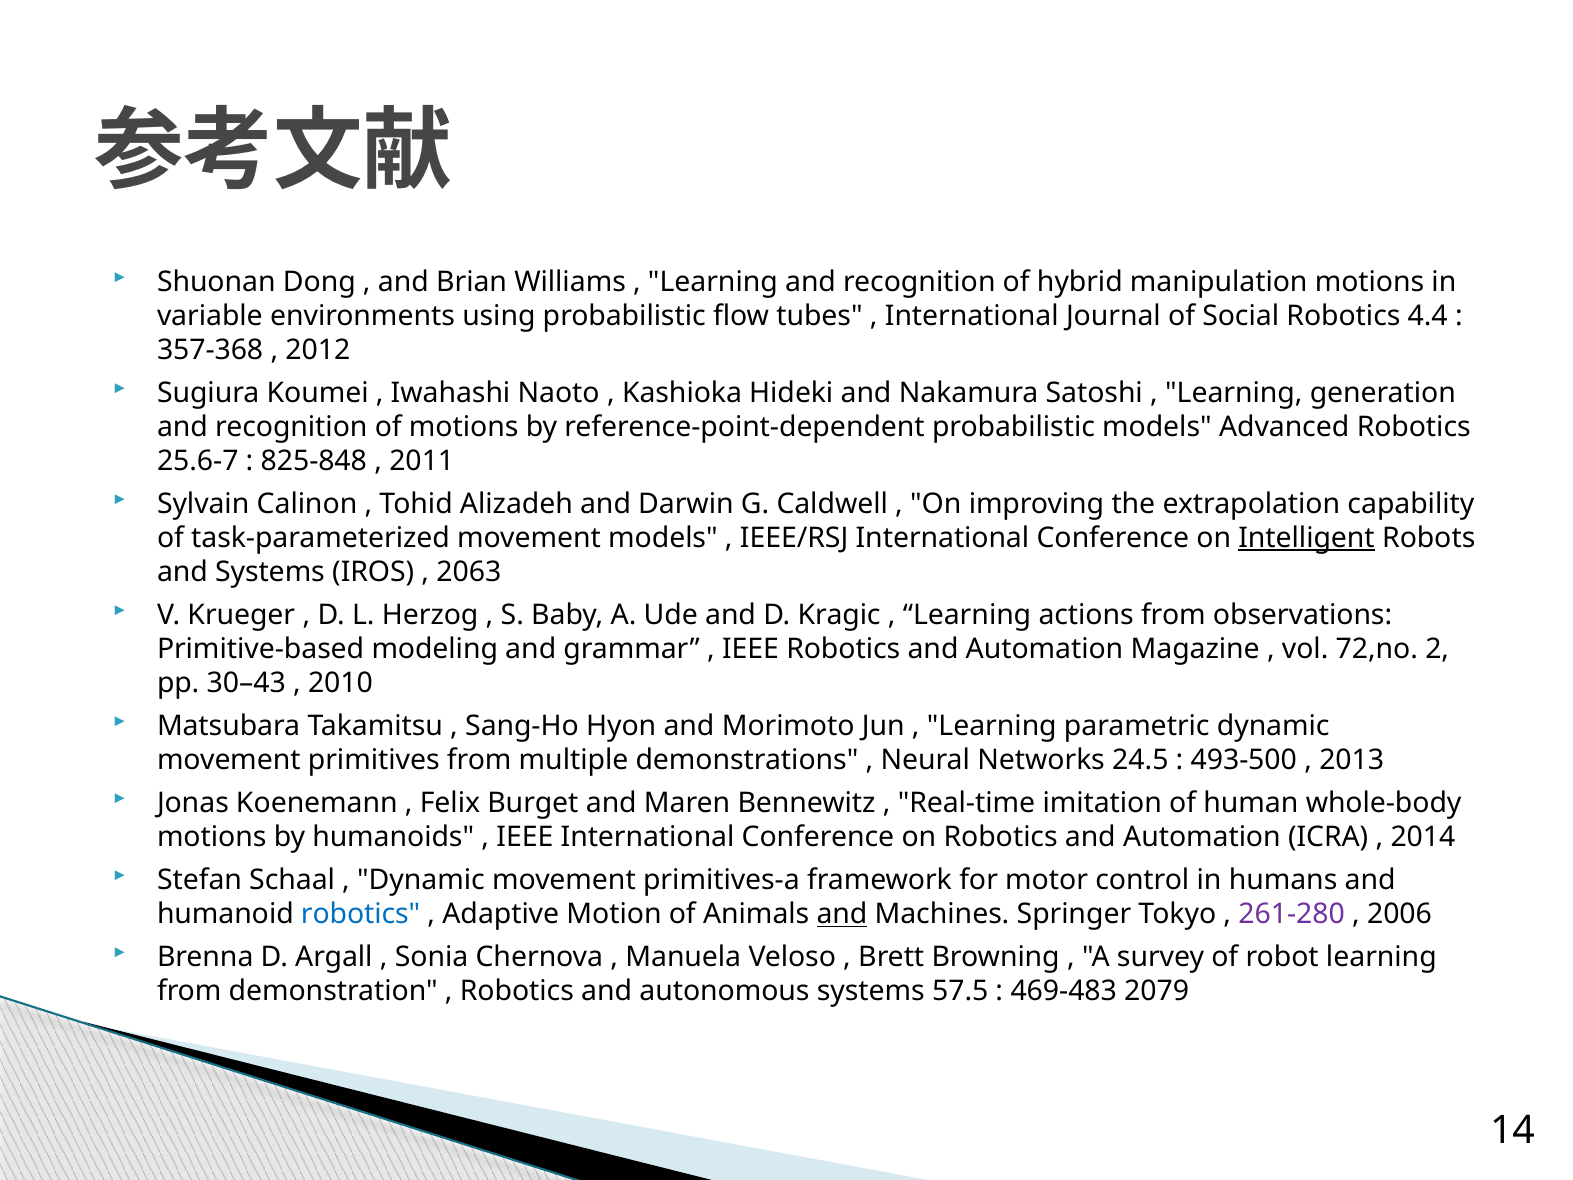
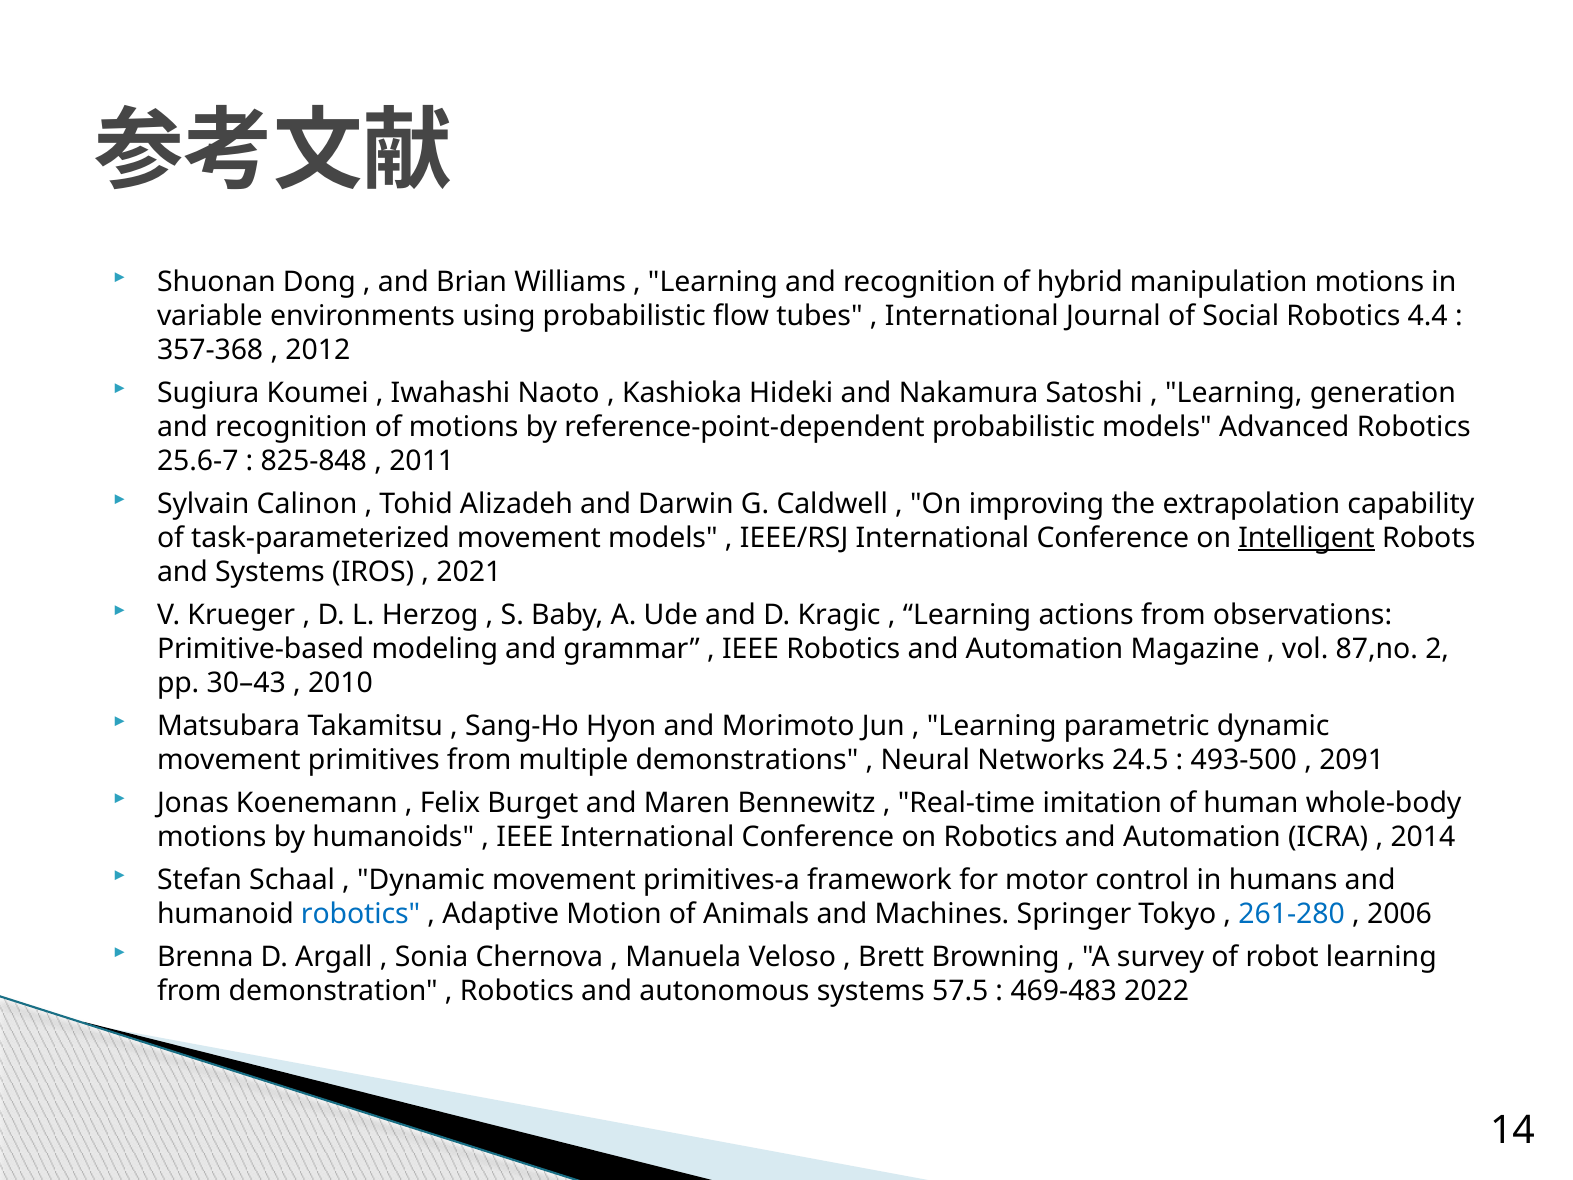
2063: 2063 -> 2021 (469, 572)
72,no: 72,no -> 87,no (1377, 649)
2013: 2013 -> 2091 (1352, 760)
and underline: present -> none (842, 914)
261-280 colour: purple -> blue (1292, 914)
2079: 2079 -> 2022 (1157, 991)
